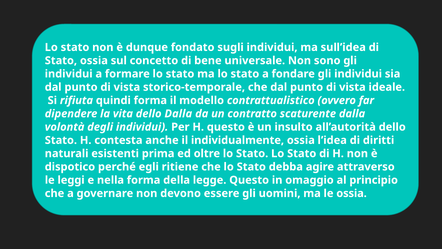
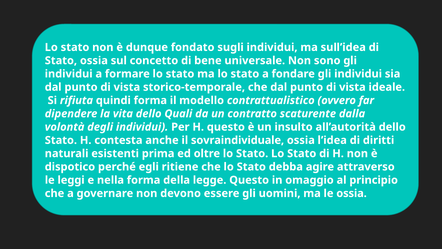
dello Dalla: Dalla -> Quali (178, 114)
individualmente: individualmente -> sovraindividuale (238, 140)
